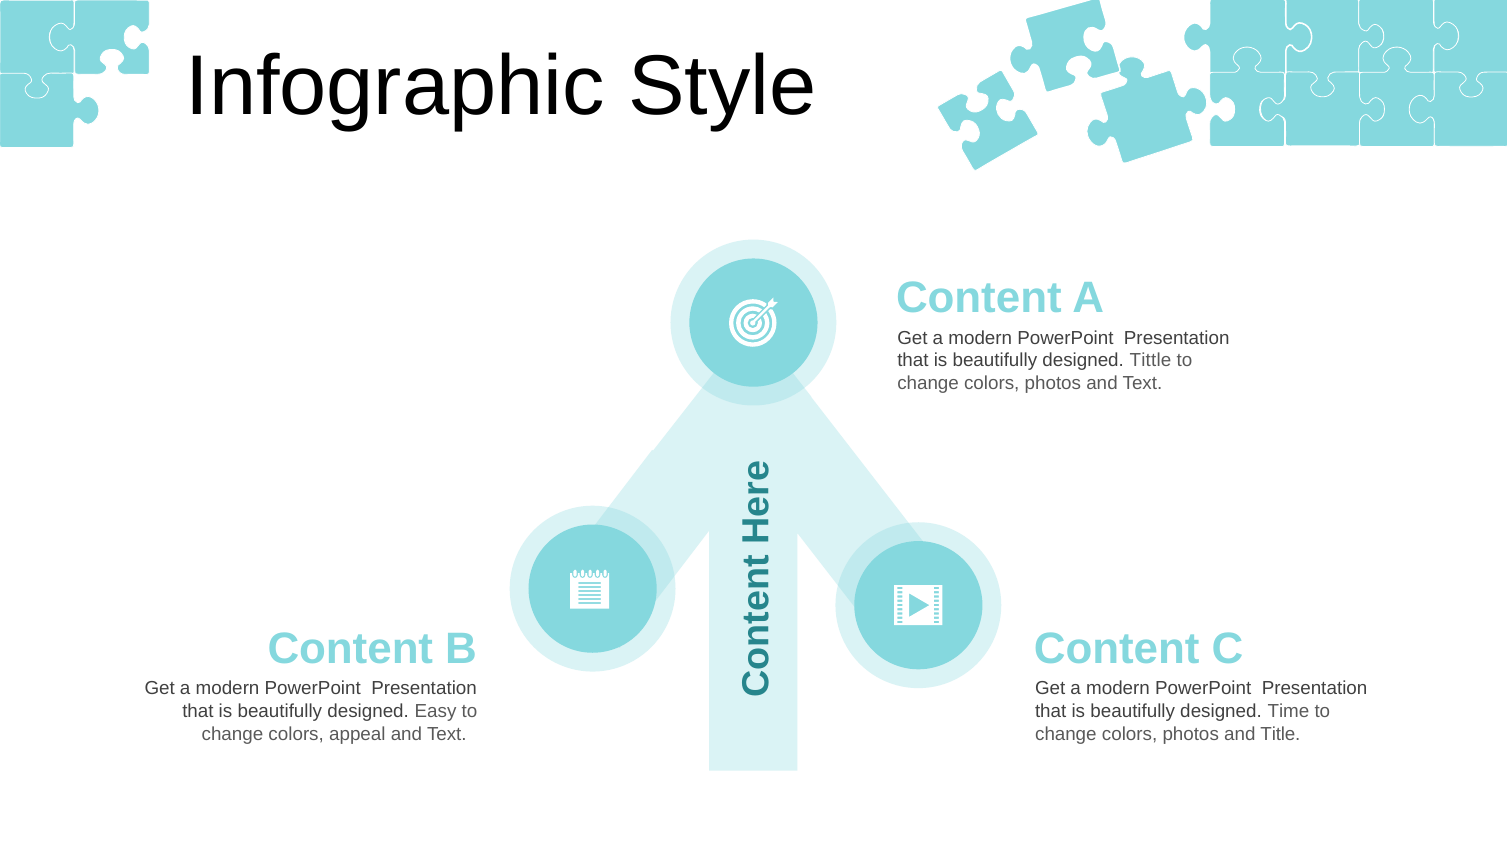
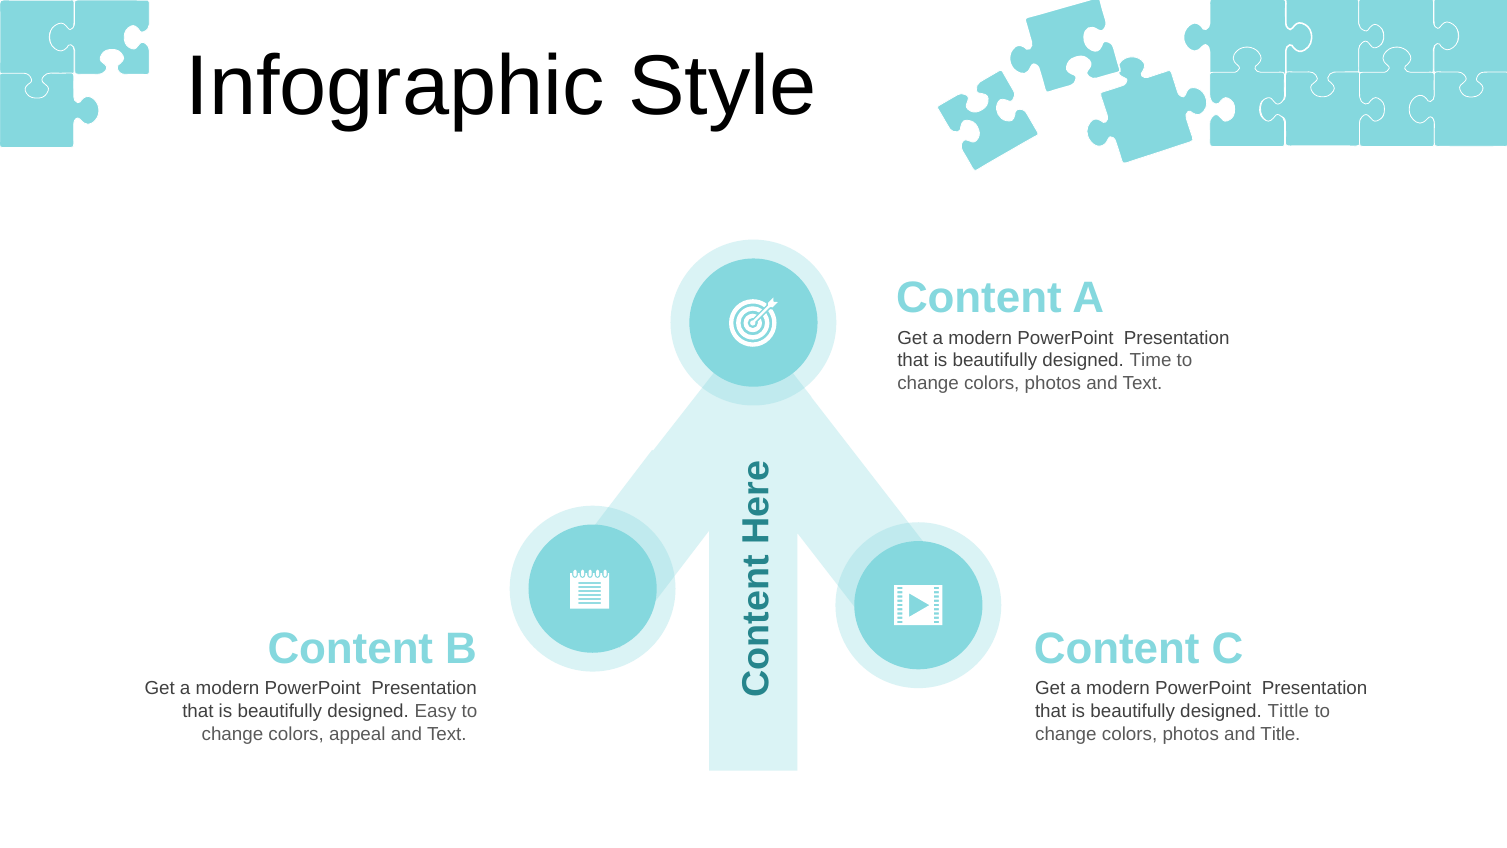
Tittle: Tittle -> Time (1151, 360)
Time: Time -> Tittle (1288, 711)
